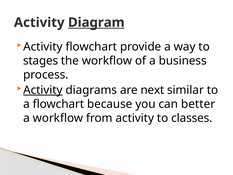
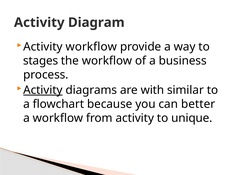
Diagram underline: present -> none (96, 22)
Activity flowchart: flowchart -> workflow (91, 47)
next: next -> with (152, 90)
classes: classes -> unique (192, 118)
